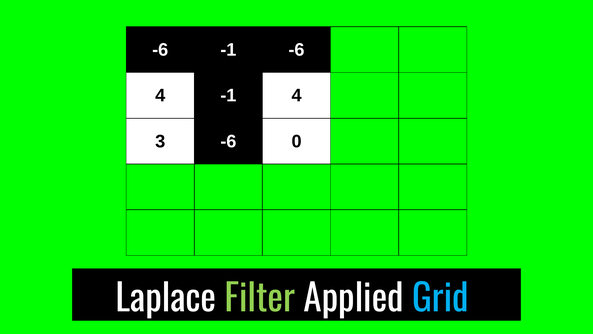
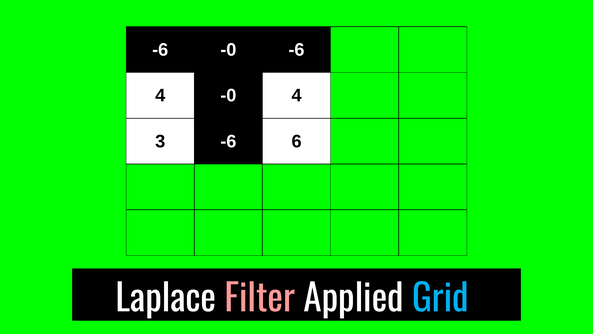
-6 -1: -1 -> -0 (228, 50)
4 -1: -1 -> -0 (228, 96)
0: 0 -> 6 (297, 141)
Filter colour: light green -> pink (260, 299)
